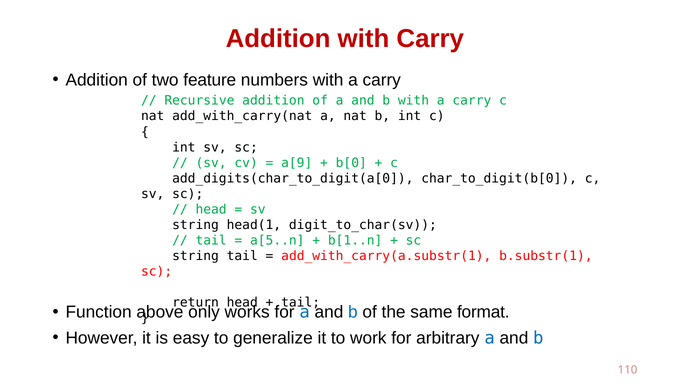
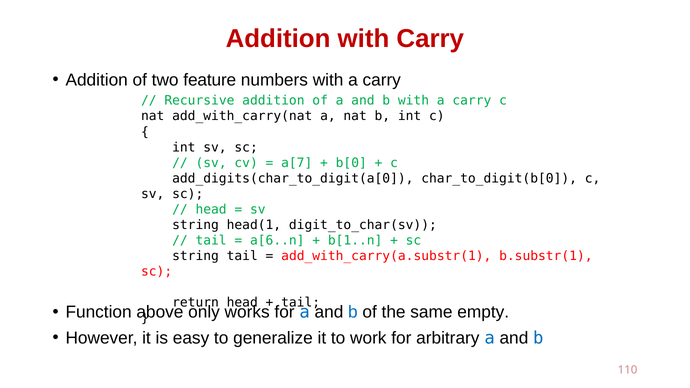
a[9: a[9 -> a[7 (297, 163)
a[5..n: a[5..n -> a[6..n (277, 240)
format: format -> empty (483, 312)
